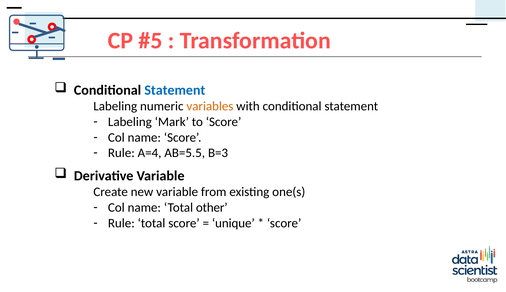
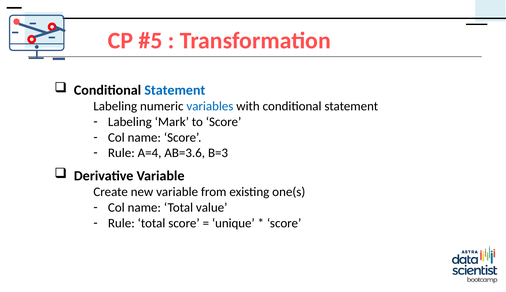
variables colour: orange -> blue (210, 106)
AB=5.5: AB=5.5 -> AB=3.6 (185, 153)
other: other -> value (212, 208)
